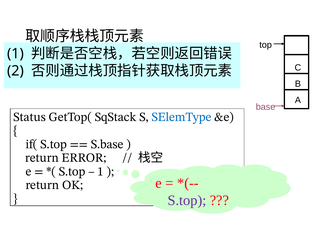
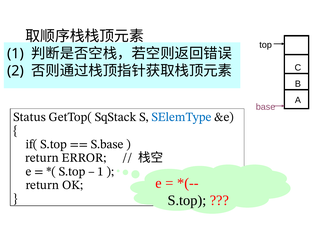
S.top colour: purple -> black (187, 200)
